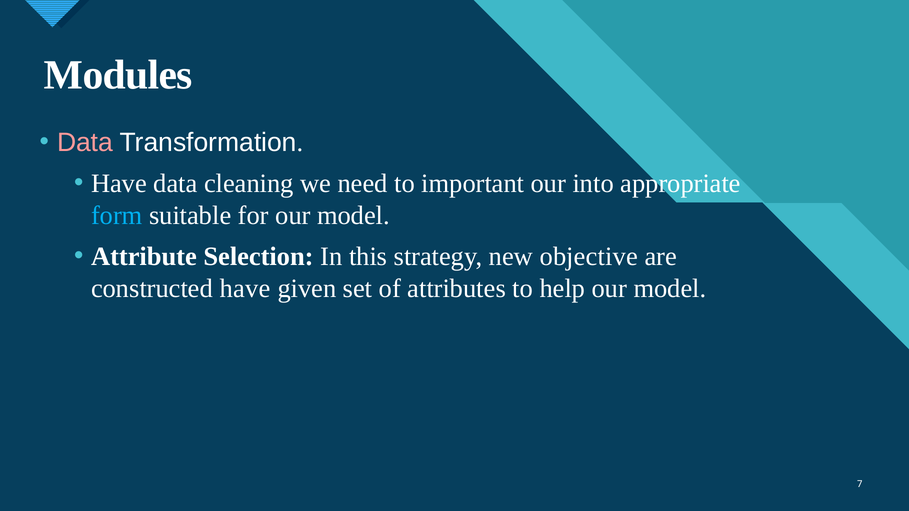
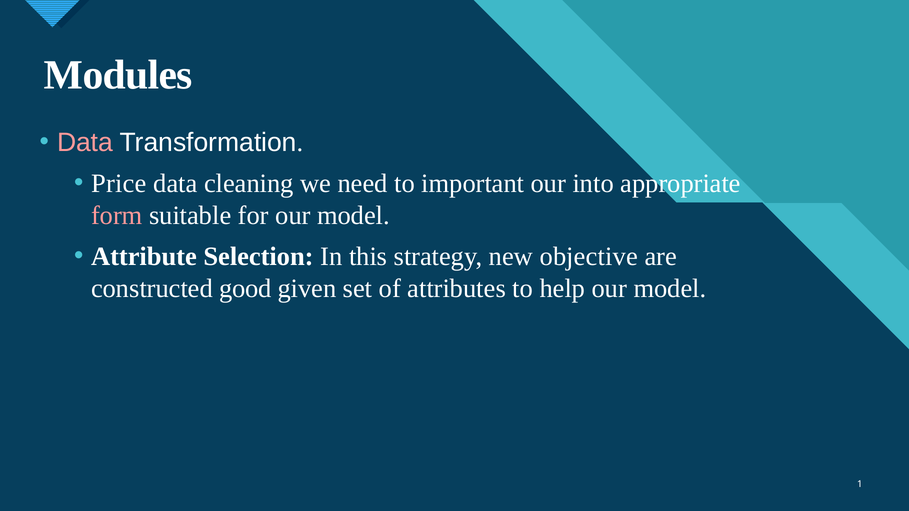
Have: Have -> Price (119, 184)
form colour: light blue -> pink (117, 216)
constructed have: have -> good (245, 289)
7: 7 -> 1 (860, 484)
